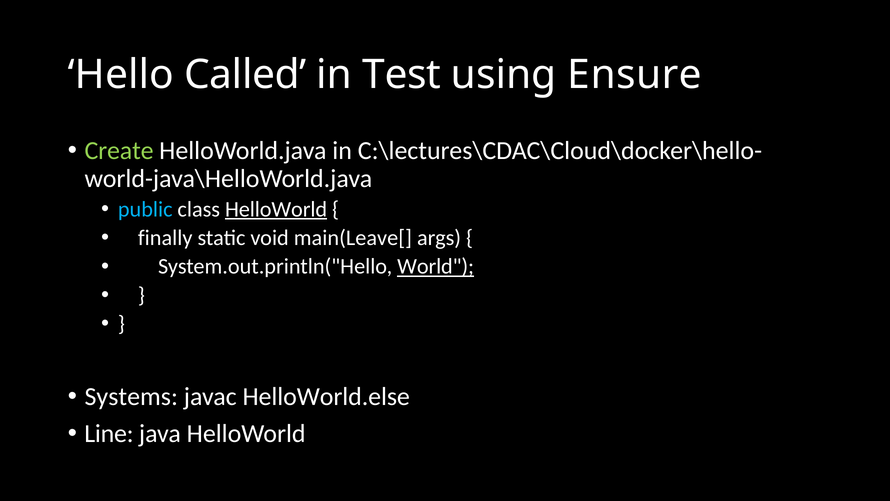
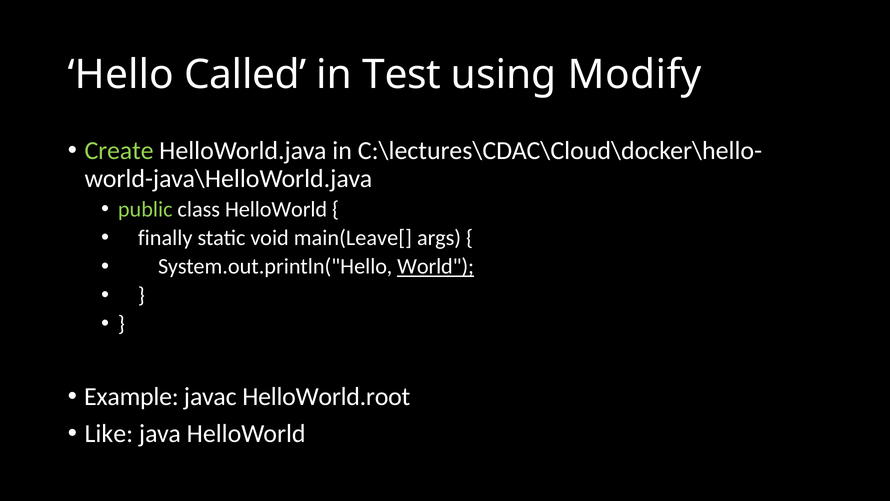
Ensure: Ensure -> Modify (635, 75)
public colour: light blue -> light green (145, 209)
HelloWorld underline: present -> none (276, 209)
Systems: Systems -> Example (131, 396)
HelloWorld.else: HelloWorld.else -> HelloWorld.root (326, 396)
Line: Line -> Like (109, 433)
